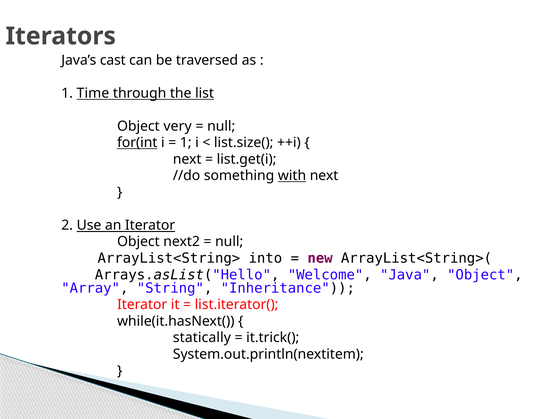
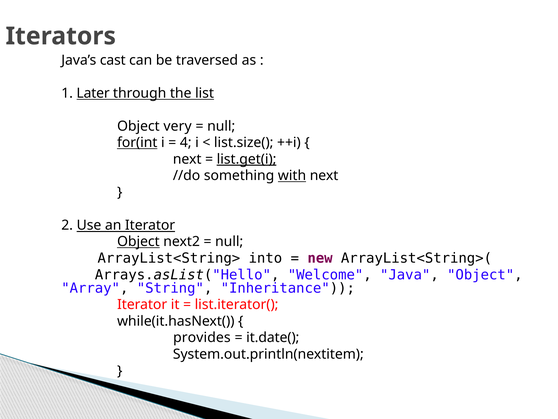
Time: Time -> Later (93, 93)
1: 1 -> 4 (186, 142)
list.get(i underline: none -> present (247, 159)
Object underline: none -> present (138, 241)
statically: statically -> provides (202, 337)
it.trick(: it.trick( -> it.date( (273, 337)
